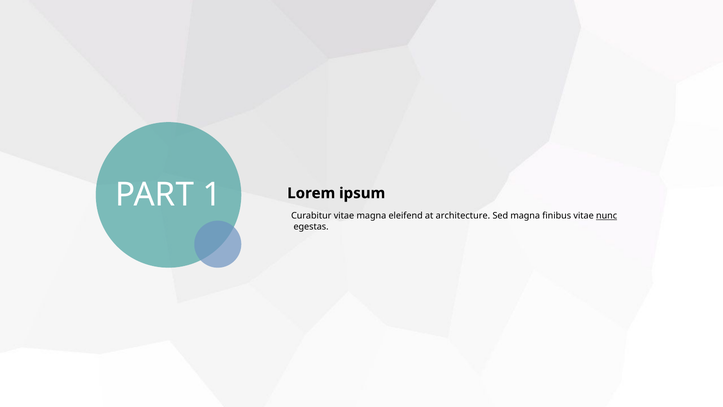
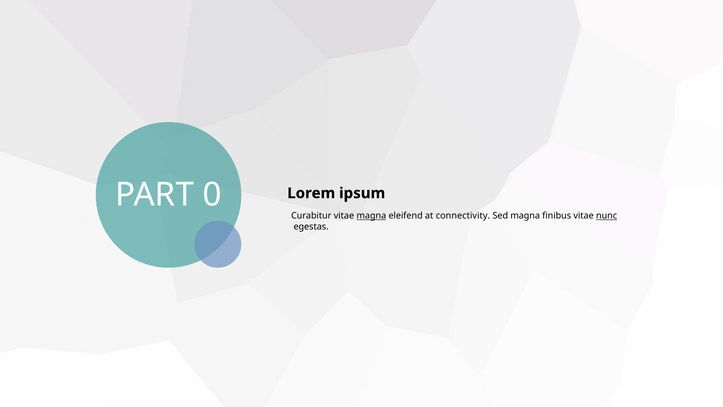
1: 1 -> 0 (212, 194)
magna underline: none -> present (371, 216)
architecture: architecture -> connectivity (463, 216)
